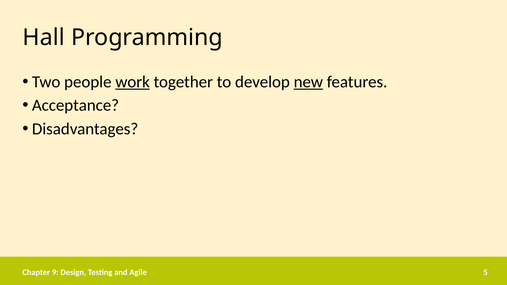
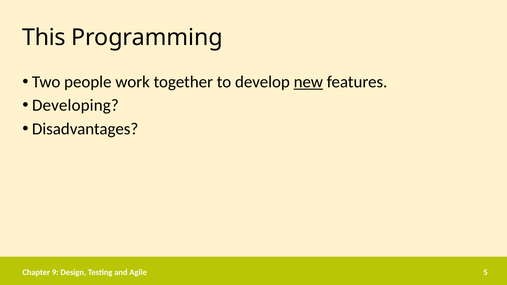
Hall: Hall -> This (44, 38)
work underline: present -> none (133, 82)
Acceptance: Acceptance -> Developing (75, 105)
